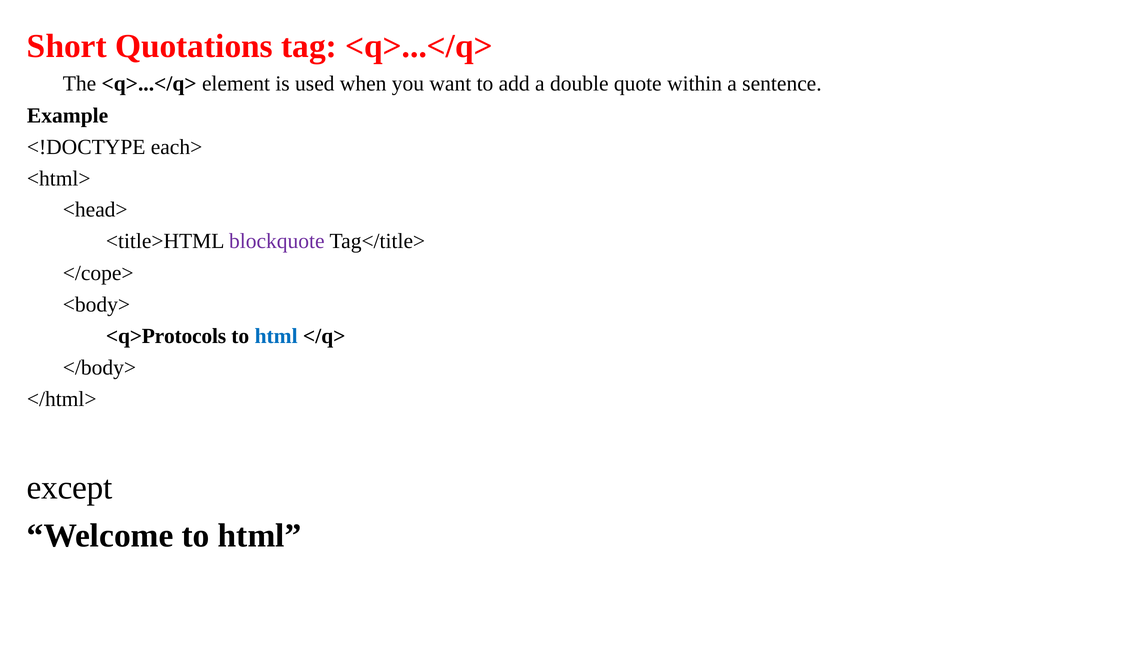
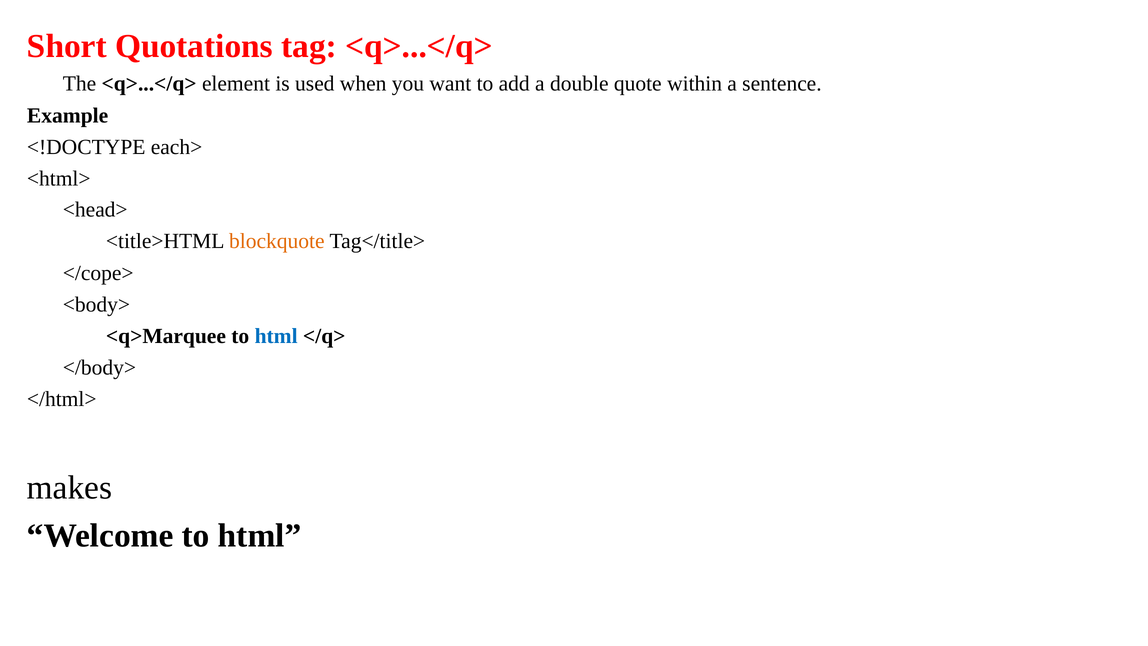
blockquote colour: purple -> orange (277, 241)
<q>Protocols: <q>Protocols -> <q>Marquee (166, 336)
except: except -> makes (70, 488)
